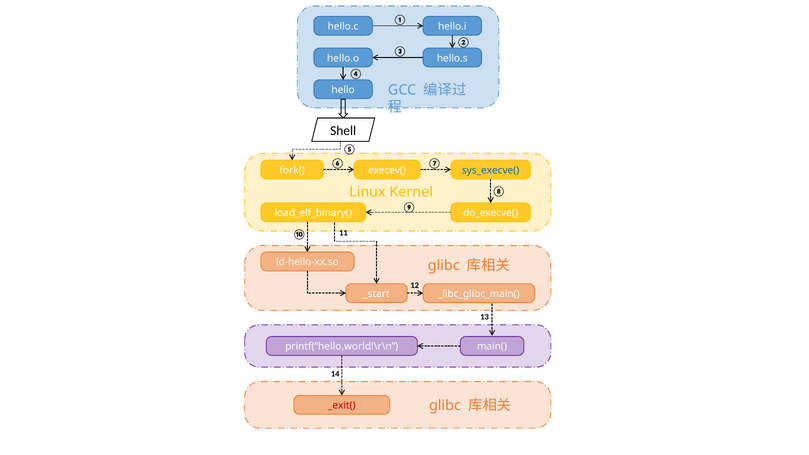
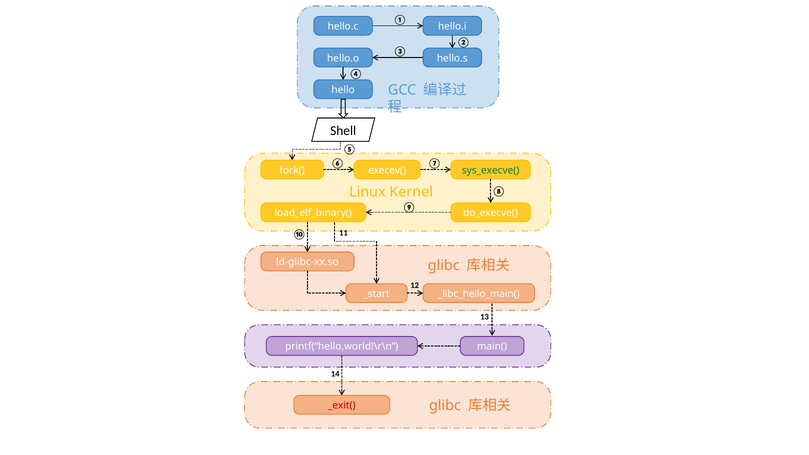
sys_execve( colour: blue -> green (491, 170)
ld-hello-xx.so: ld-hello-xx.so -> ld-glibc-xx.so (307, 262)
_libc_glibc_main(: _libc_glibc_main( -> _libc_hello_main( (479, 294)
